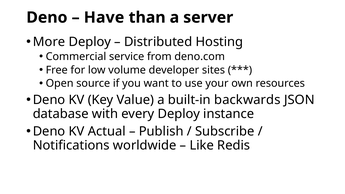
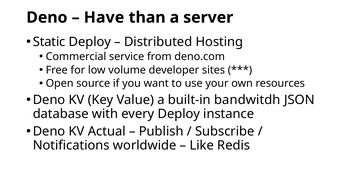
More: More -> Static (49, 42)
backwards: backwards -> bandwitdh (247, 100)
